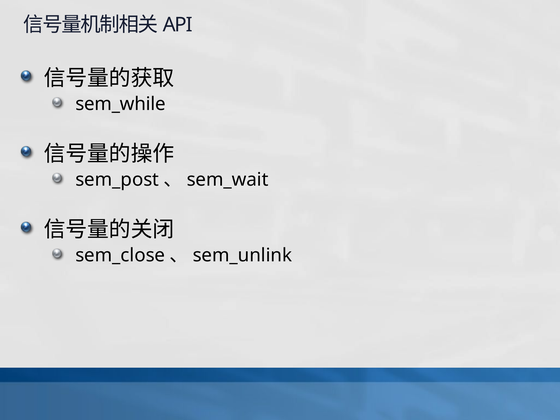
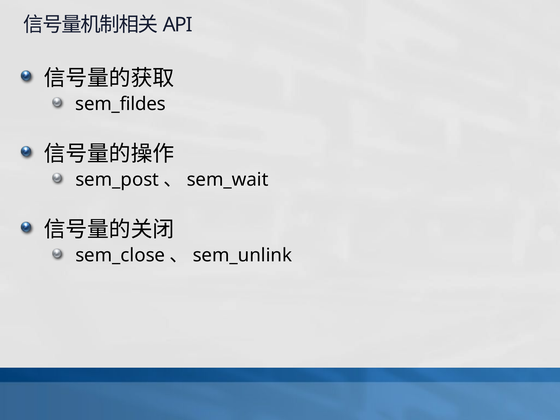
sem_while: sem_while -> sem_fildes (121, 104)
